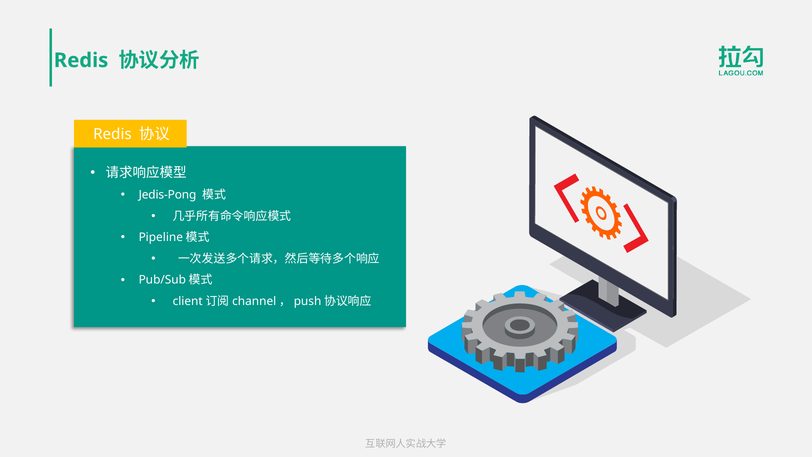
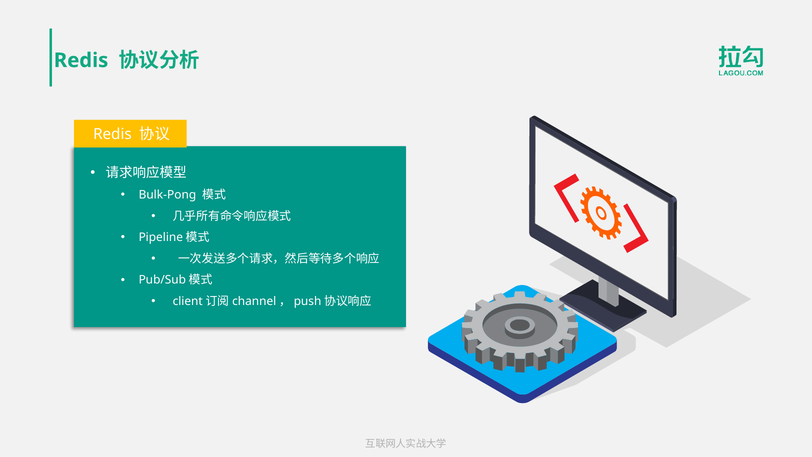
Jedis-Pong: Jedis-Pong -> Bulk-Pong (167, 195)
